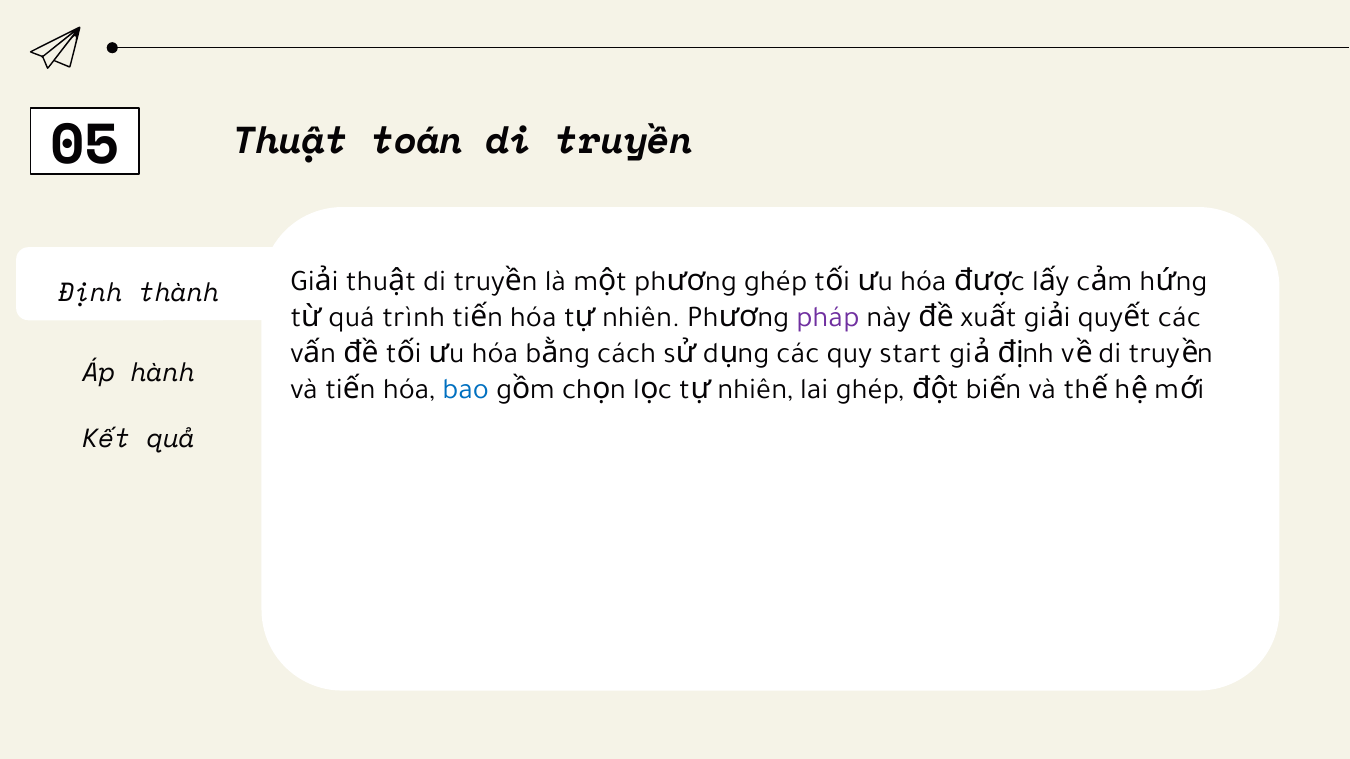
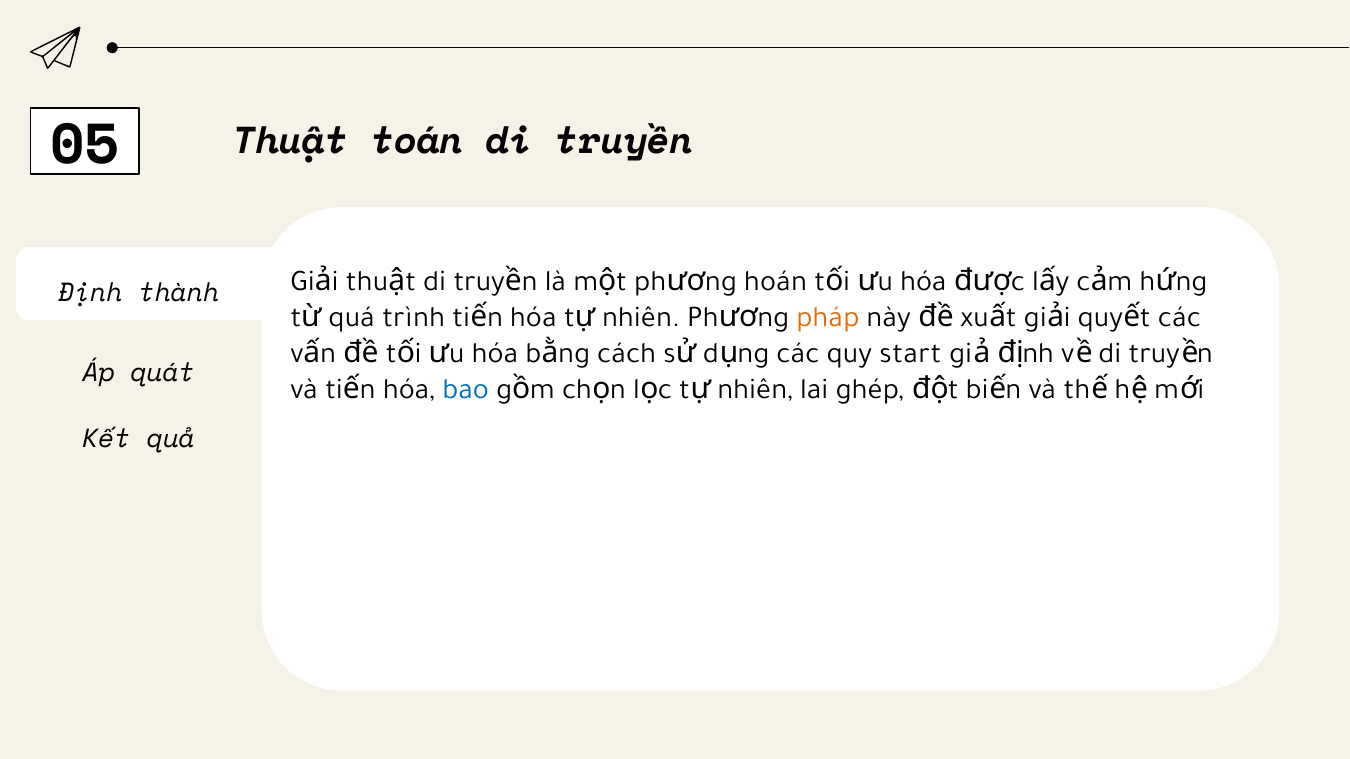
ghép: ghép -> hoán (775, 281)
pháp colour: purple -> orange (828, 317)
hành: hành -> quát (163, 373)
